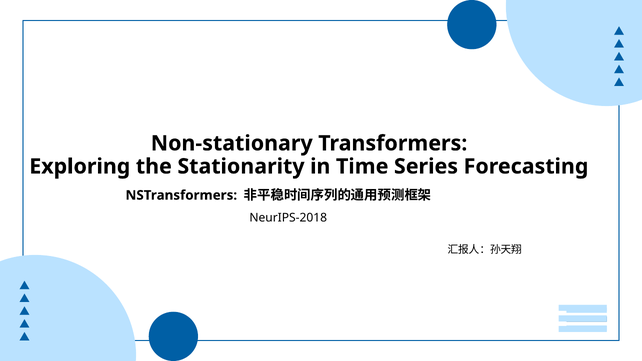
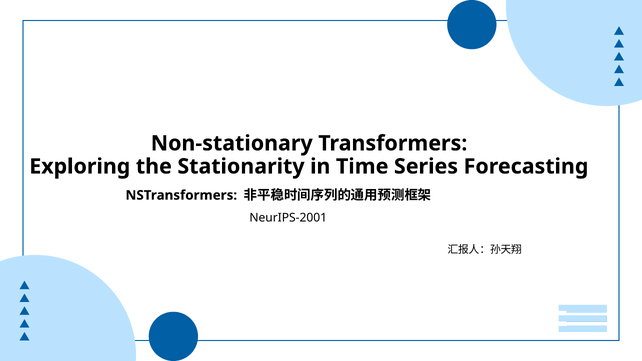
NeurIPS-2018: NeurIPS-2018 -> NeurIPS-2001 (288, 218)
